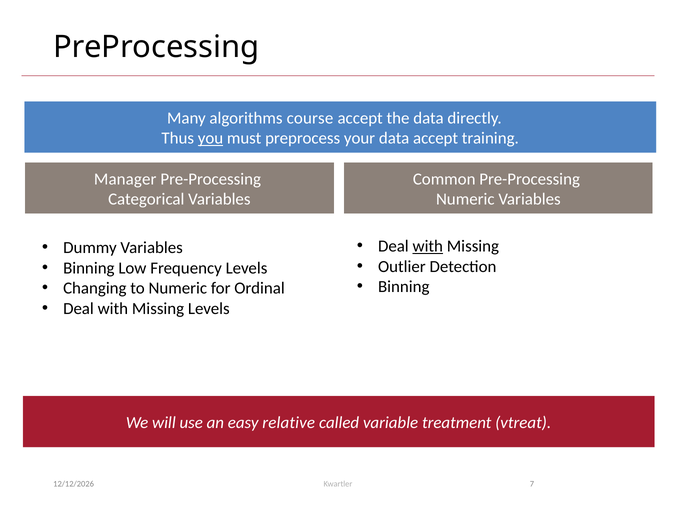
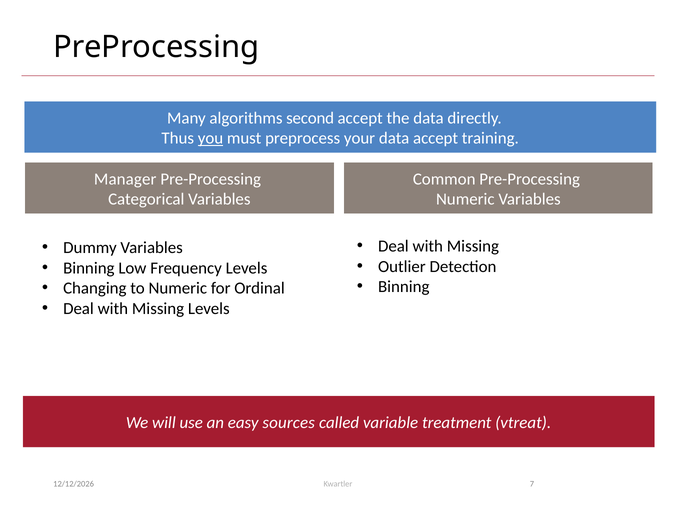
course: course -> second (310, 118)
with underline: present -> none (428, 246)
relative: relative -> sources (289, 423)
